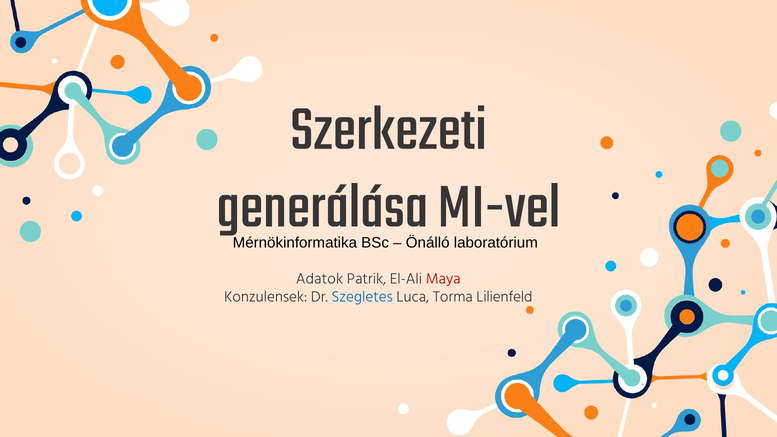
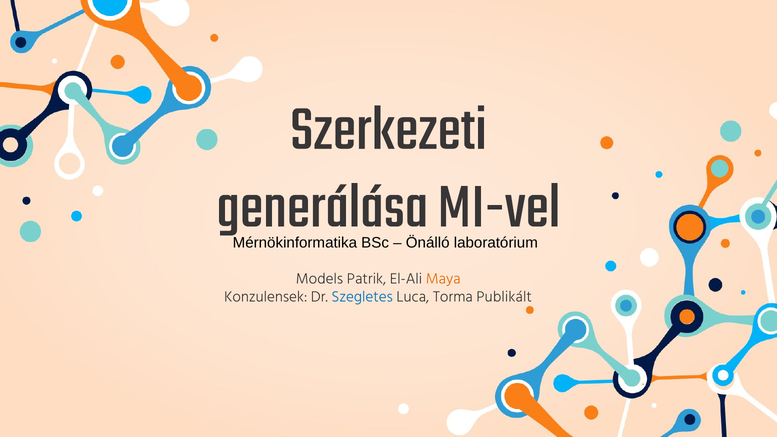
Adatok: Adatok -> Models (319, 279)
Maya colour: red -> orange (443, 279)
Lilienfeld: Lilienfeld -> Publikált (504, 297)
